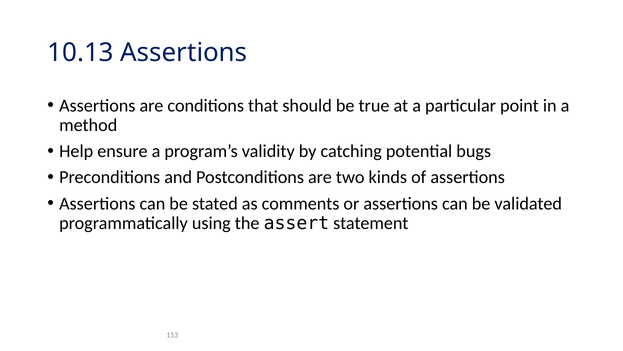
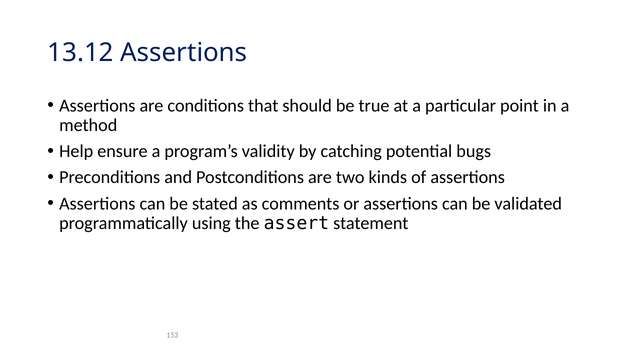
10.13: 10.13 -> 13.12 (81, 52)
